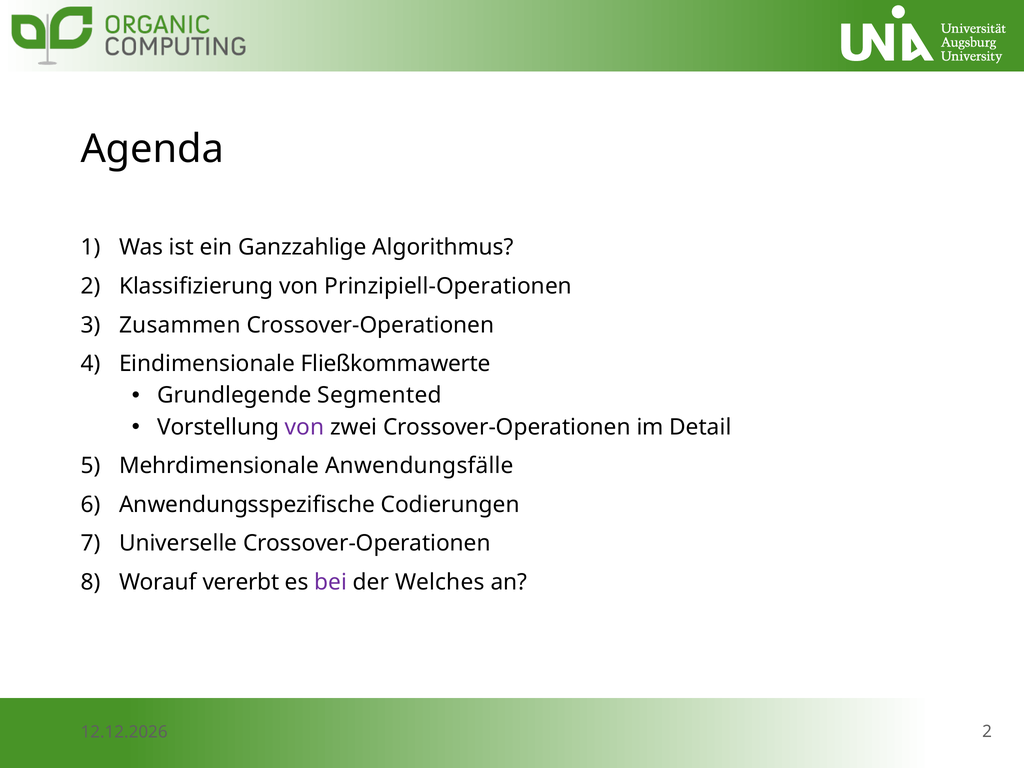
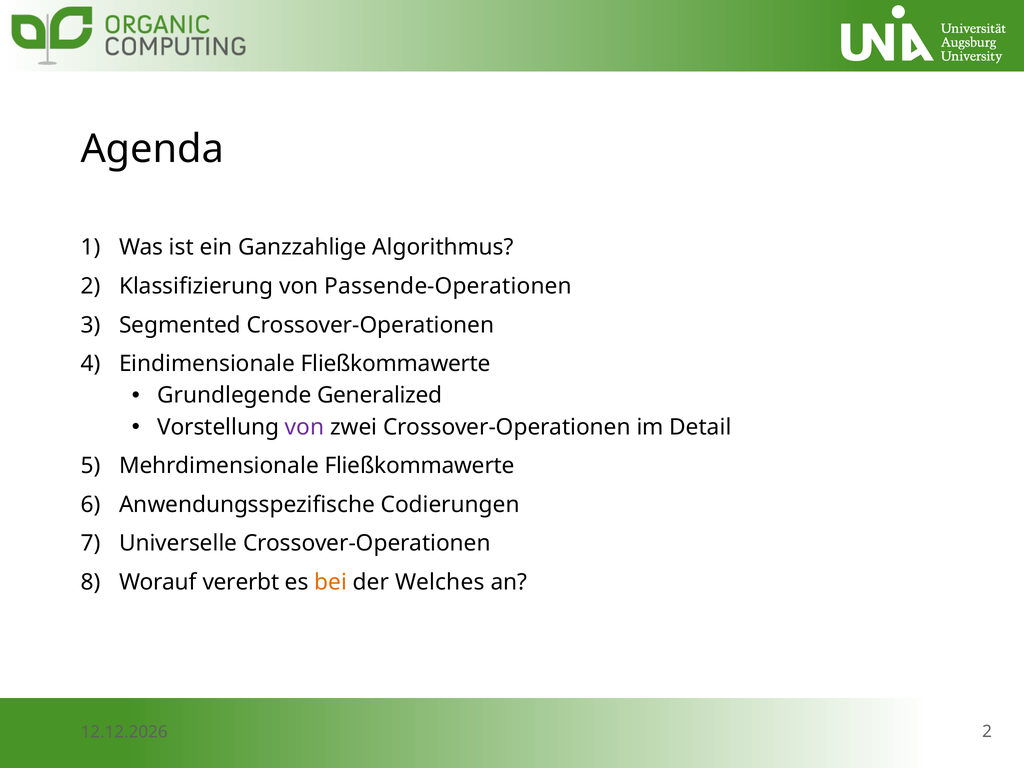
Prinzipiell-Operationen: Prinzipiell-Operationen -> Passende-Operationen (448, 286)
Zusammen: Zusammen -> Segmented (180, 325)
Segmented: Segmented -> Generalized (380, 395)
Mehrdimensionale Anwendungsfälle: Anwendungsfälle -> Fließkommawerte (420, 466)
bei colour: purple -> orange (331, 582)
